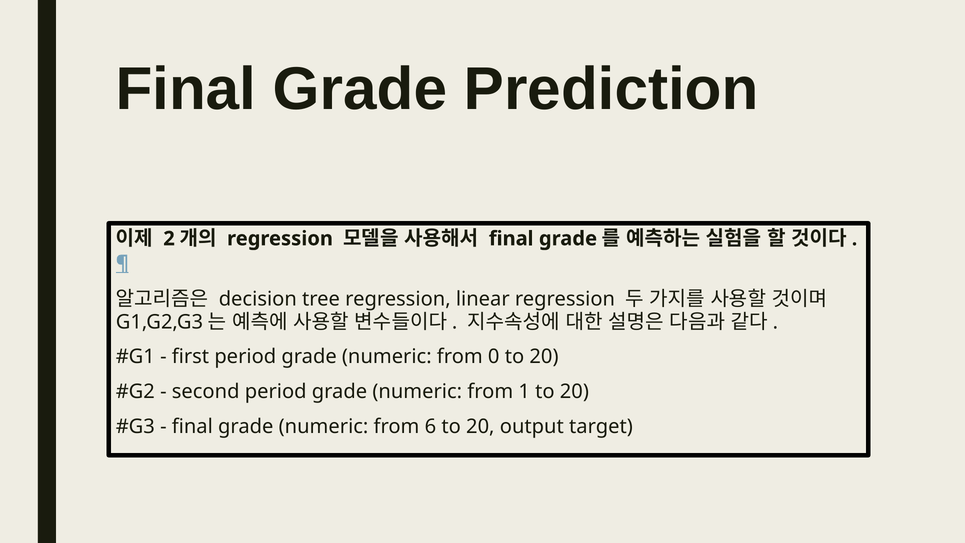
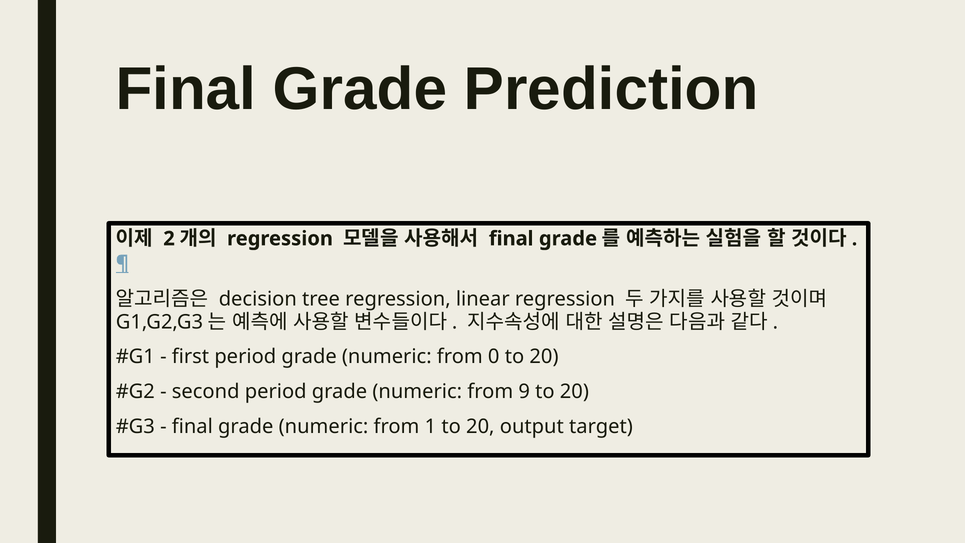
1: 1 -> 9 (524, 391)
6: 6 -> 1 (430, 426)
